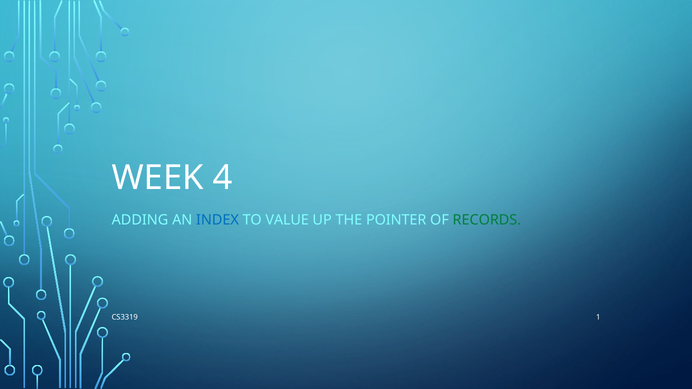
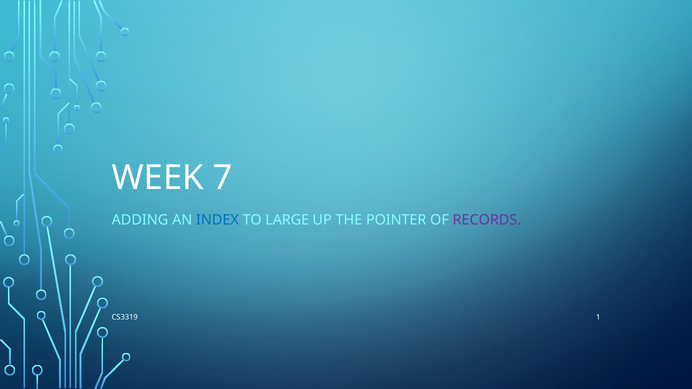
4: 4 -> 7 (223, 178)
VALUE: VALUE -> LARGE (287, 220)
RECORDS colour: green -> purple (487, 220)
